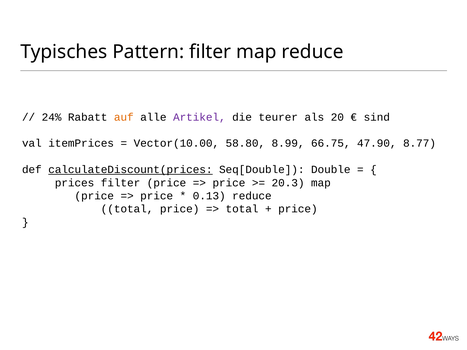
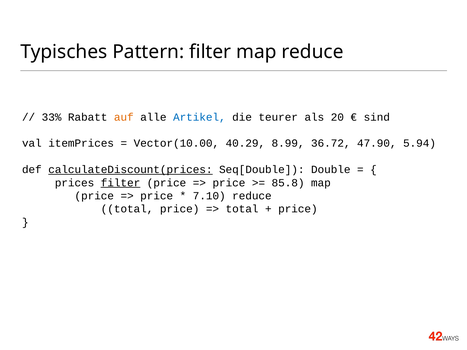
24%: 24% -> 33% (52, 117)
Artikel colour: purple -> blue (199, 117)
58.80: 58.80 -> 40.29 (245, 143)
66.75: 66.75 -> 36.72 (331, 143)
8.77: 8.77 -> 5.94 (420, 143)
filter underline: none -> present (121, 183)
20.3: 20.3 -> 85.8 (288, 183)
0.13: 0.13 -> 7.10 (209, 196)
